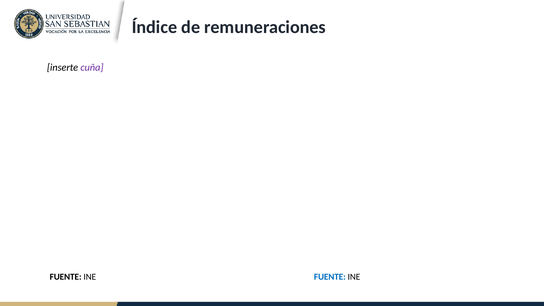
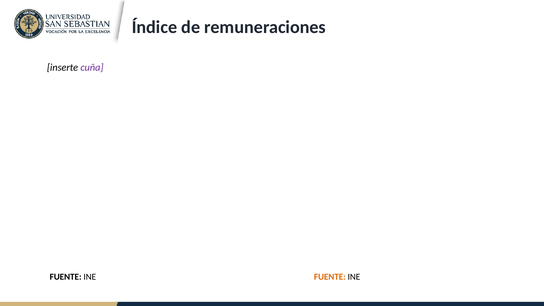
FUENTE colour: blue -> orange (330, 277)
